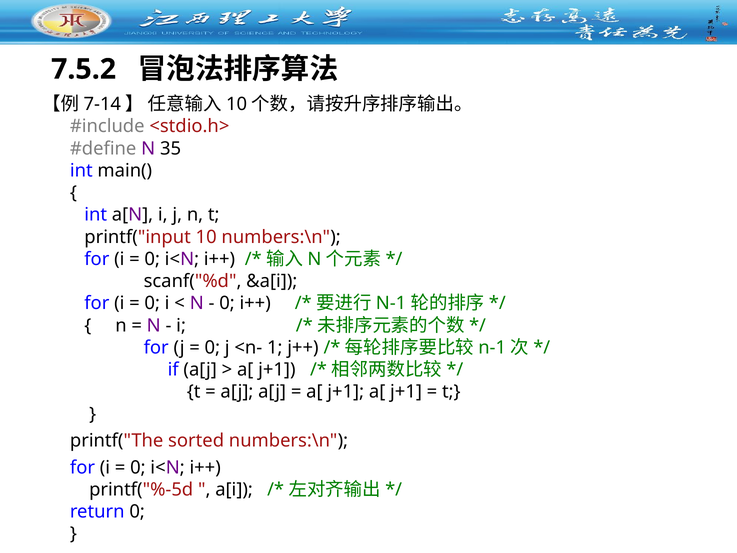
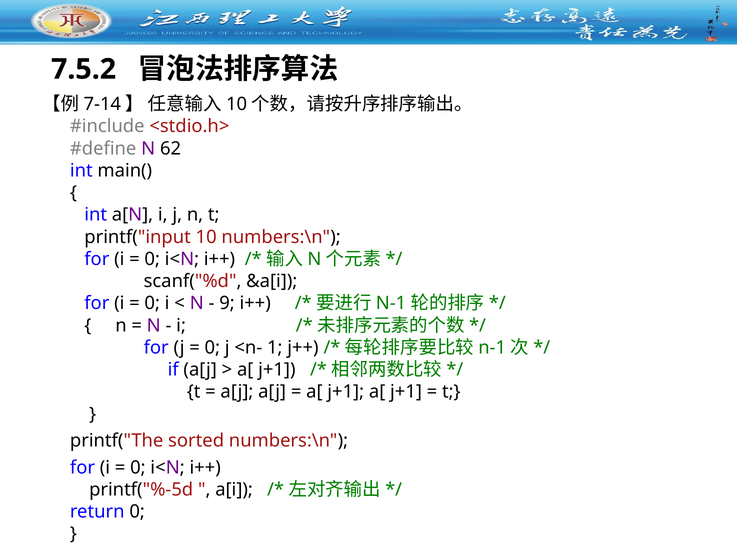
35: 35 -> 62 (171, 148)
0: 0 -> 9 (227, 303)
